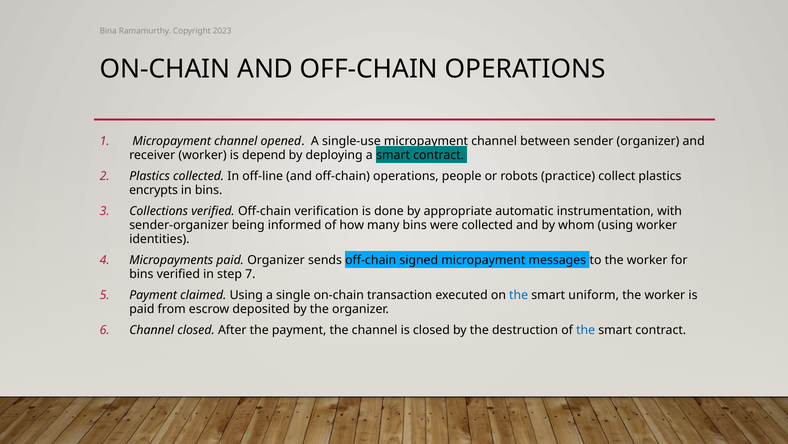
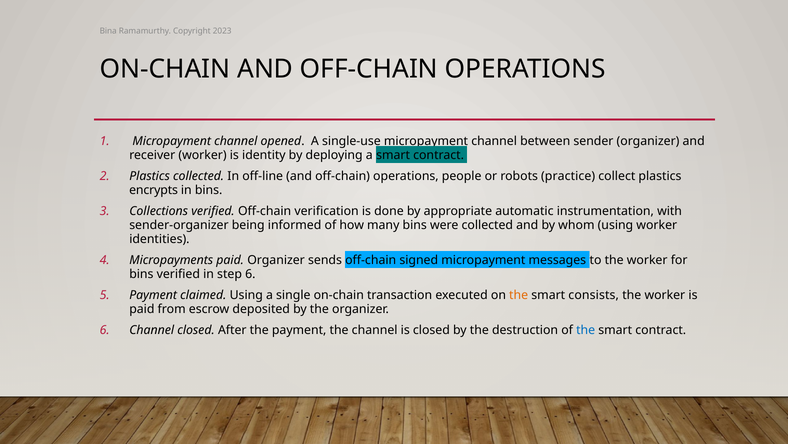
depend: depend -> identity (264, 155)
step 7: 7 -> 6 (250, 274)
the colour: blue -> orange (519, 295)
uniform: uniform -> consists (594, 295)
